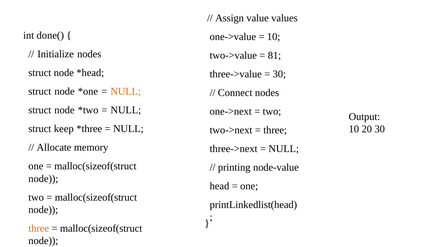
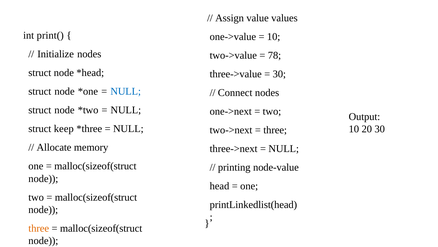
done(: done( -> print( (50, 35)
81: 81 -> 78 (274, 55)
NULL colour: orange -> blue (126, 91)
